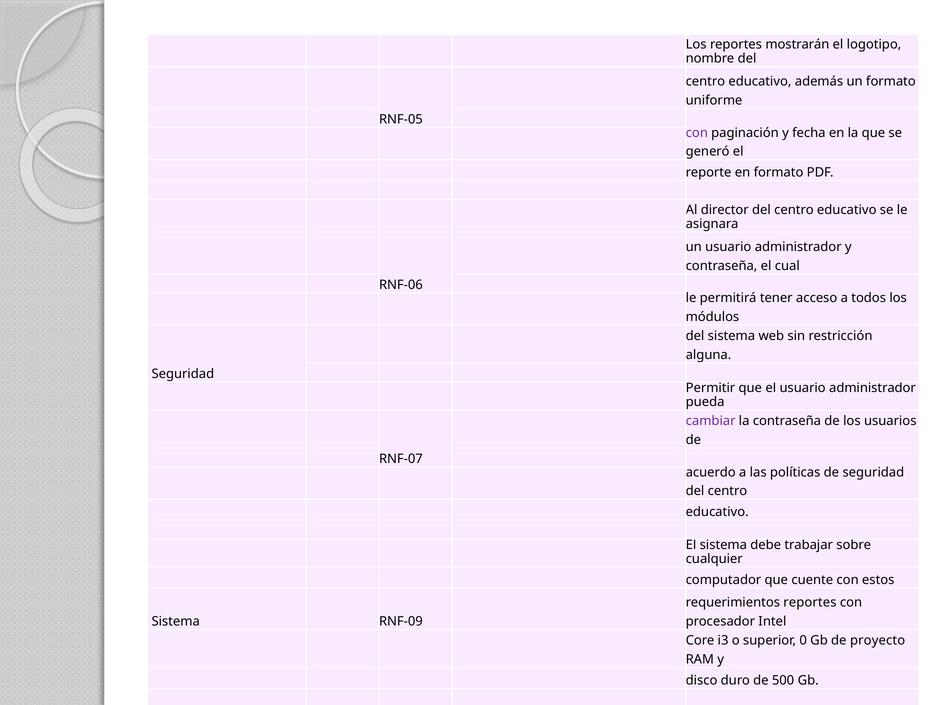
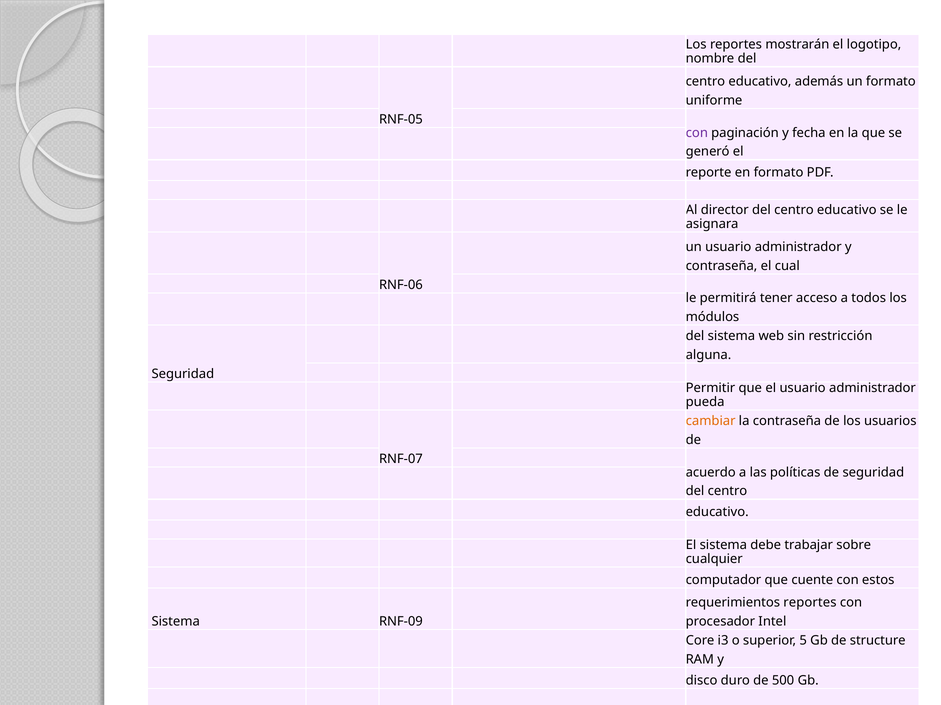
cambiar colour: purple -> orange (711, 421)
0: 0 -> 5 (803, 641)
proyecto: proyecto -> structure (878, 641)
